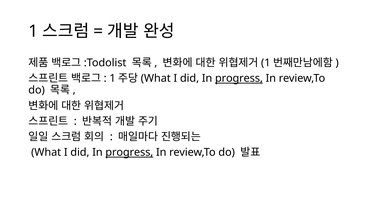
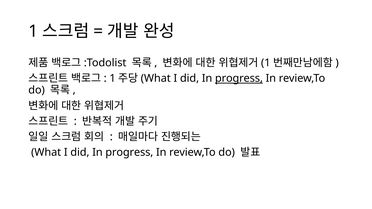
progress underline: present -> none (129, 153)
